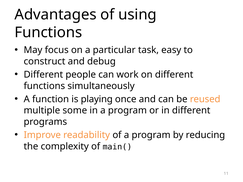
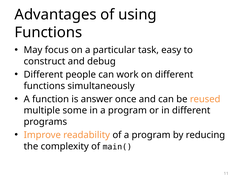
playing: playing -> answer (97, 99)
